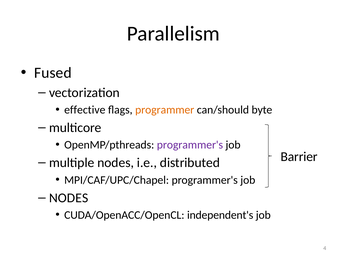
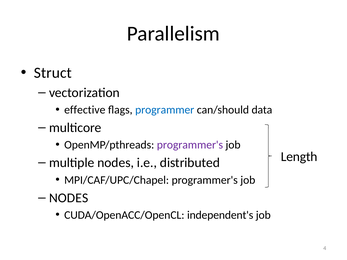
Fused: Fused -> Struct (53, 73)
programmer colour: orange -> blue (165, 110)
byte: byte -> data (262, 110)
Barrier: Barrier -> Length (299, 157)
